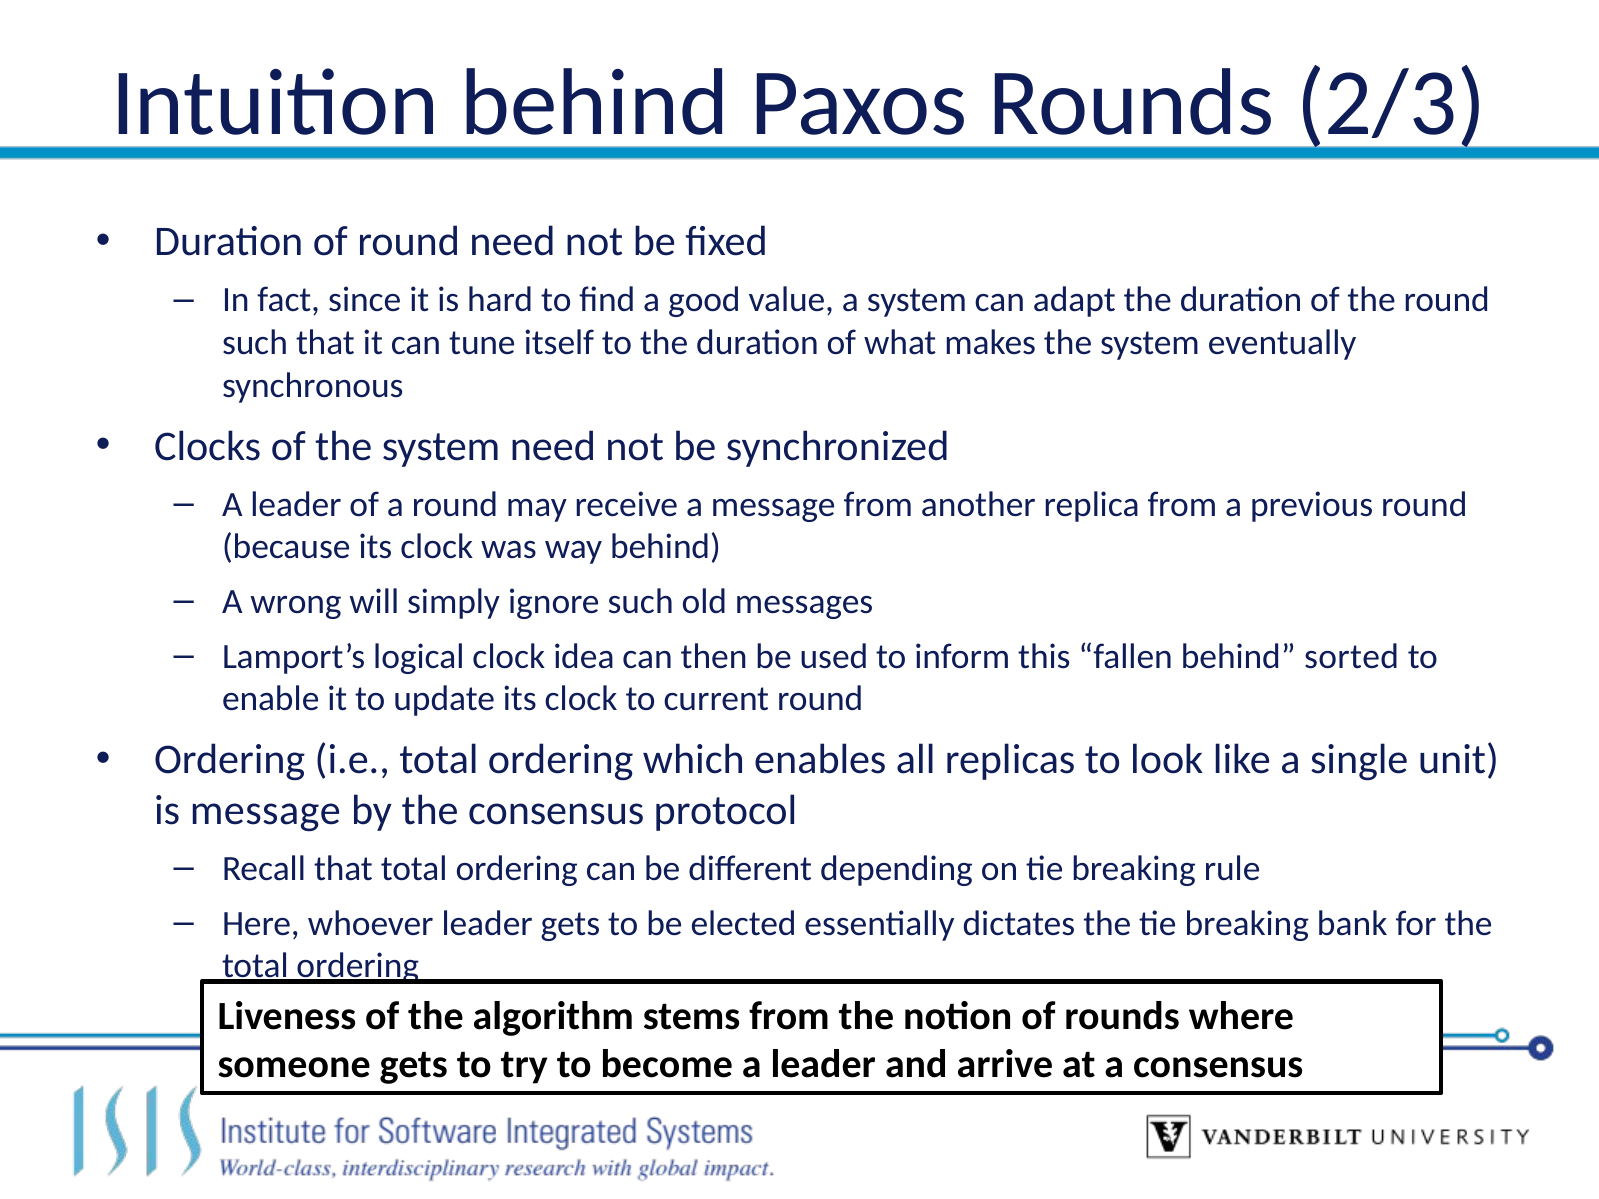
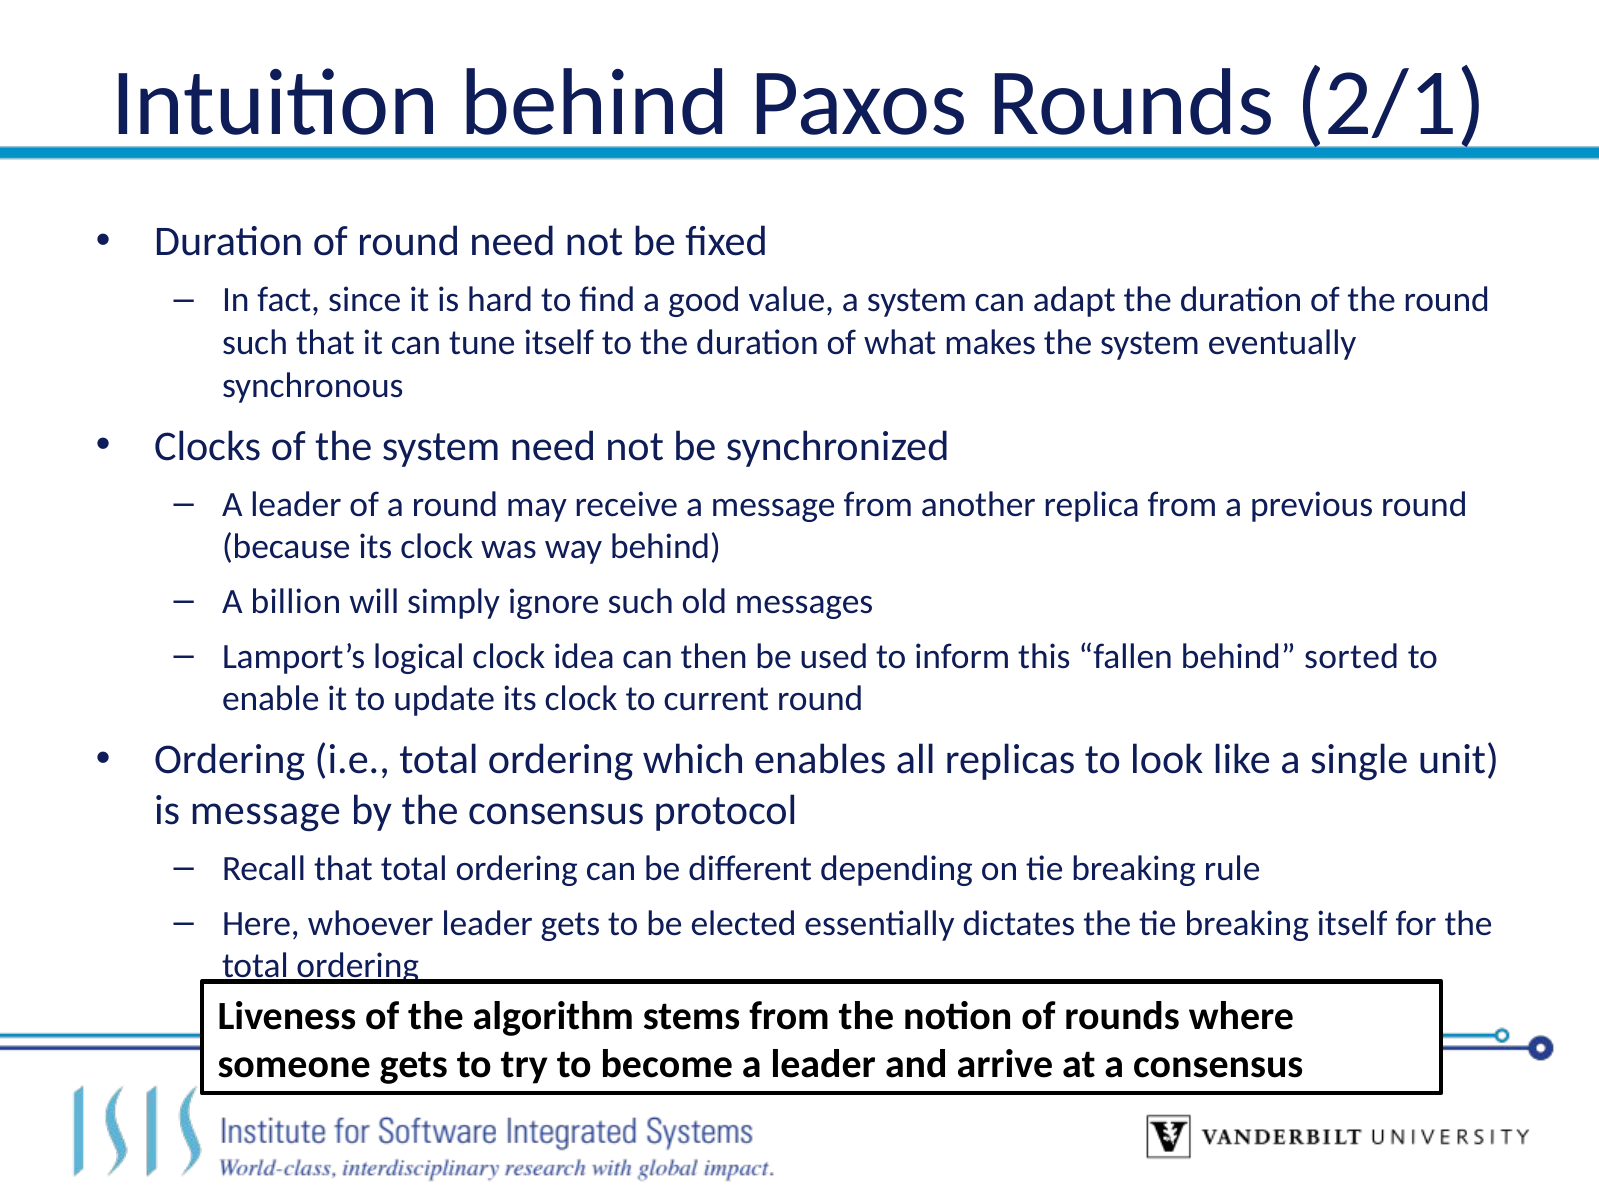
2/3: 2/3 -> 2/1 (1391, 103)
wrong: wrong -> billion (296, 602)
breaking bank: bank -> itself (1352, 924)
